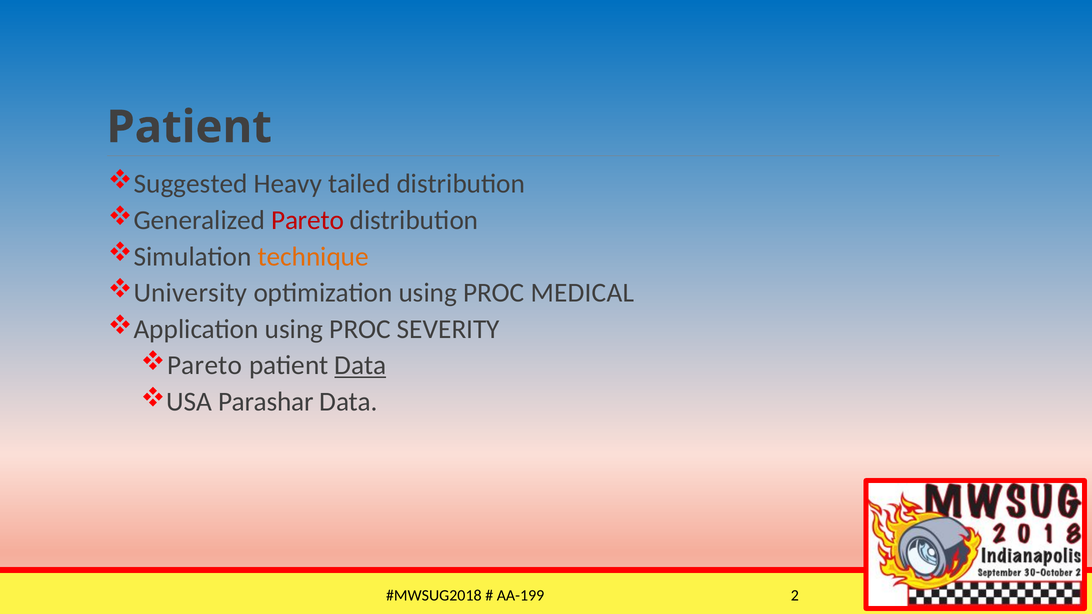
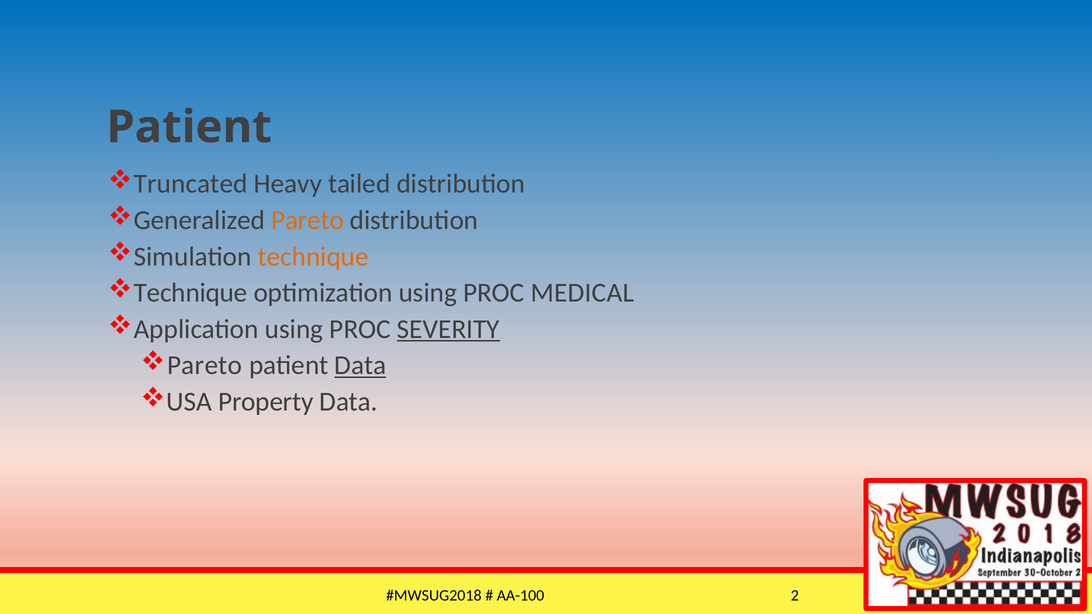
Suggested: Suggested -> Truncated (191, 184)
Pareto colour: red -> orange (308, 220)
University: University -> Technique (191, 293)
SEVERITY underline: none -> present (448, 329)
Parashar: Parashar -> Property (266, 402)
AA-199: AA-199 -> AA-100 (521, 596)
